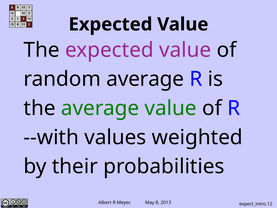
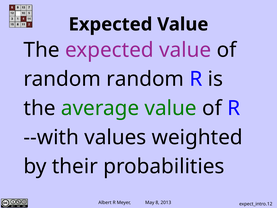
random average: average -> random (145, 79)
